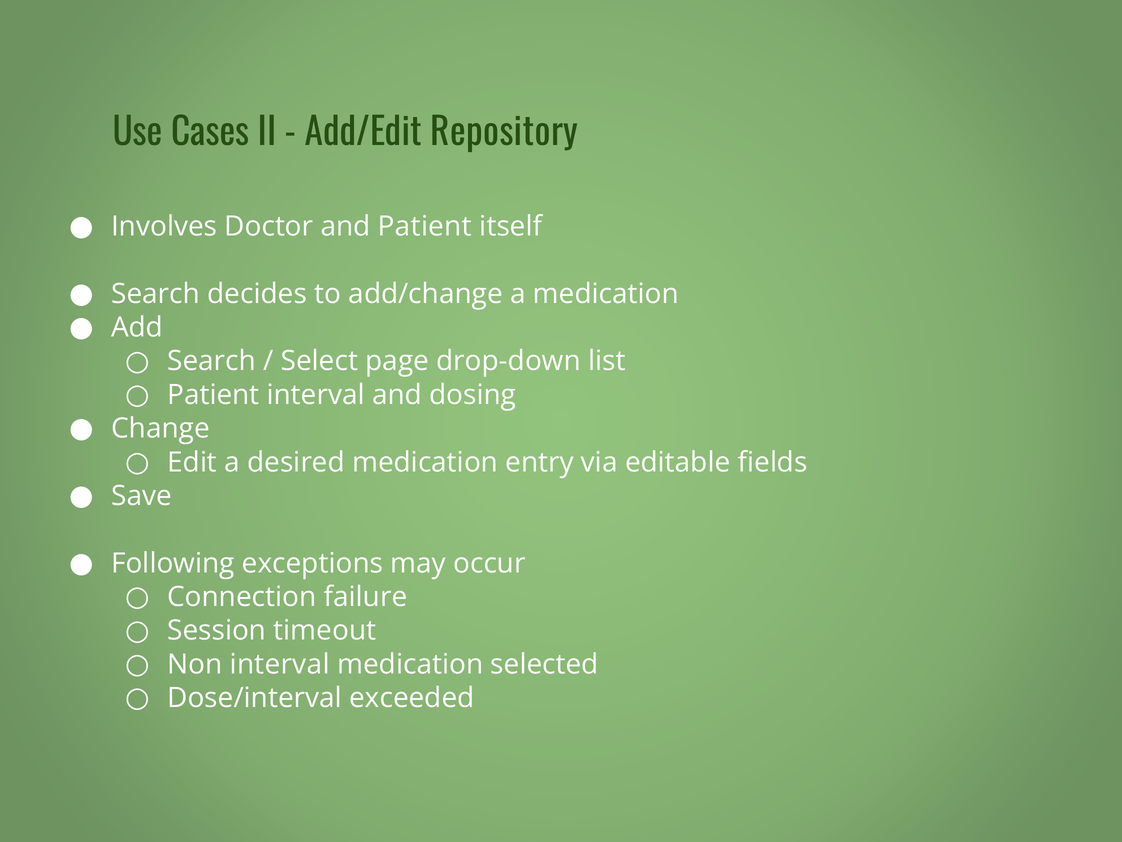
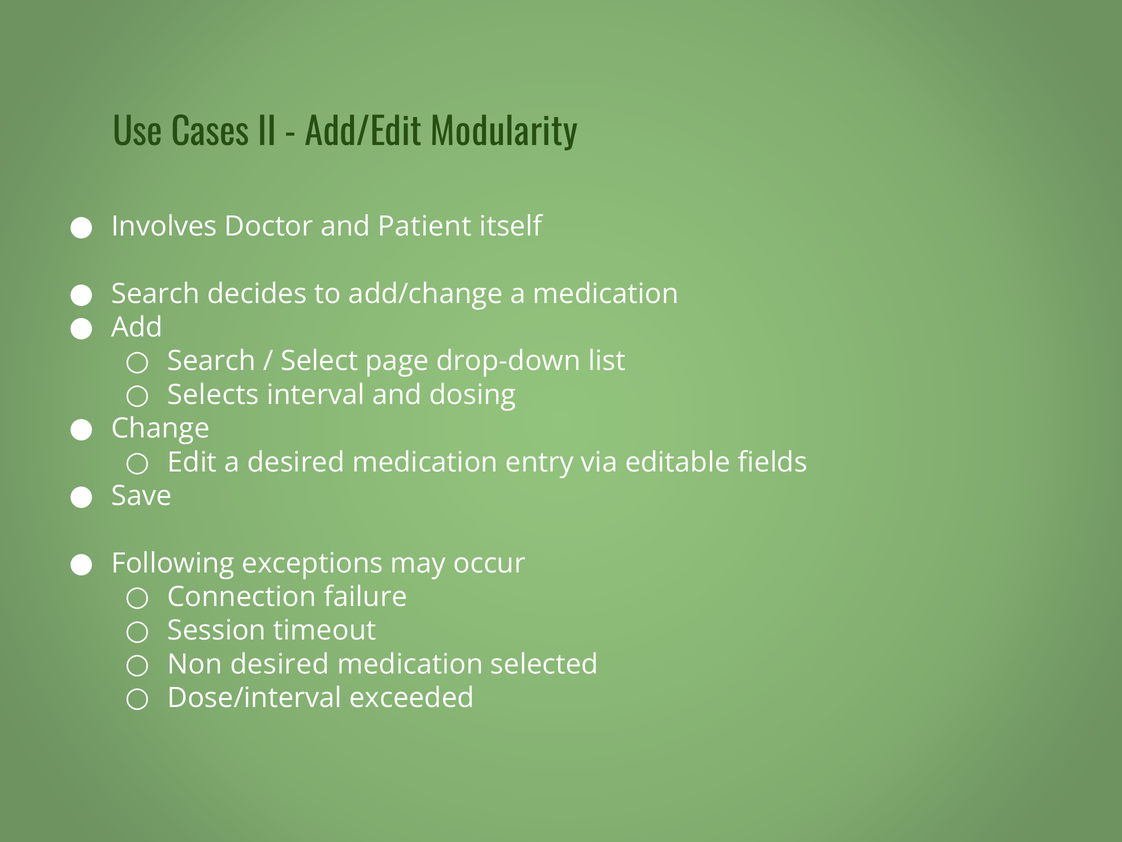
Repository: Repository -> Modularity (504, 133)
Patient: Patient -> Selects (213, 395)
Non interval: interval -> desired (280, 664)
